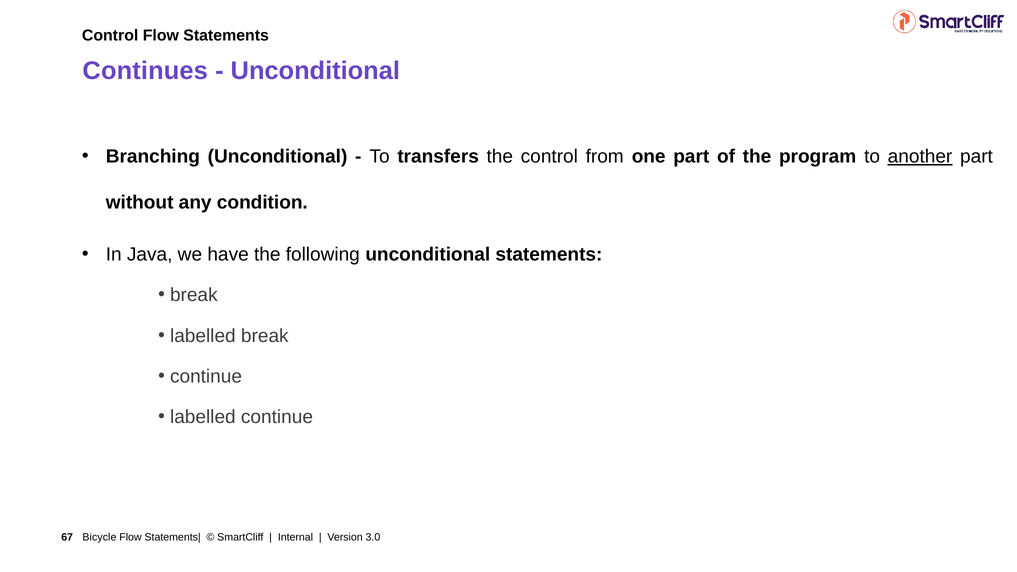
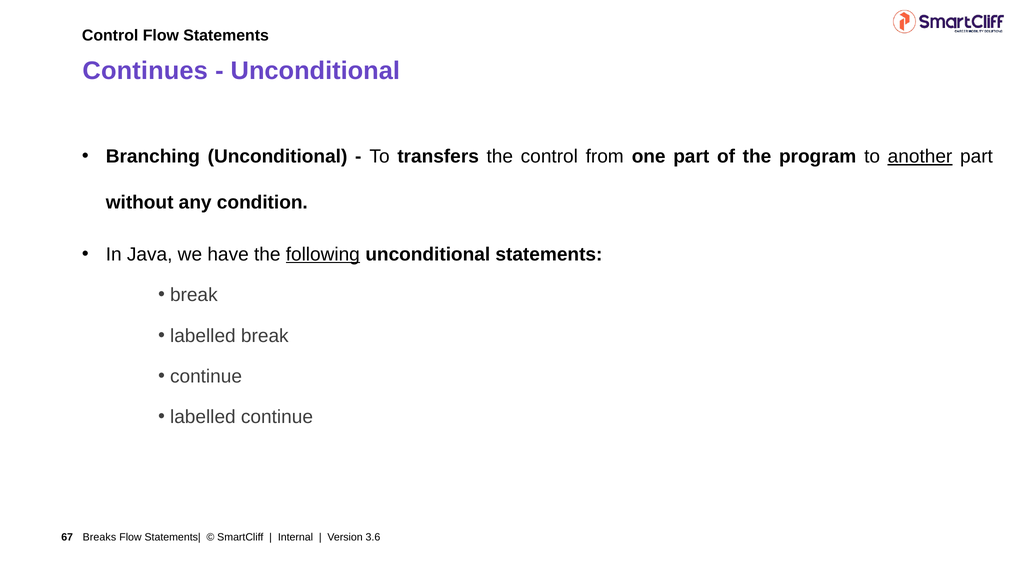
following underline: none -> present (323, 254)
Bicycle: Bicycle -> Breaks (99, 537)
3.0: 3.0 -> 3.6 (373, 537)
